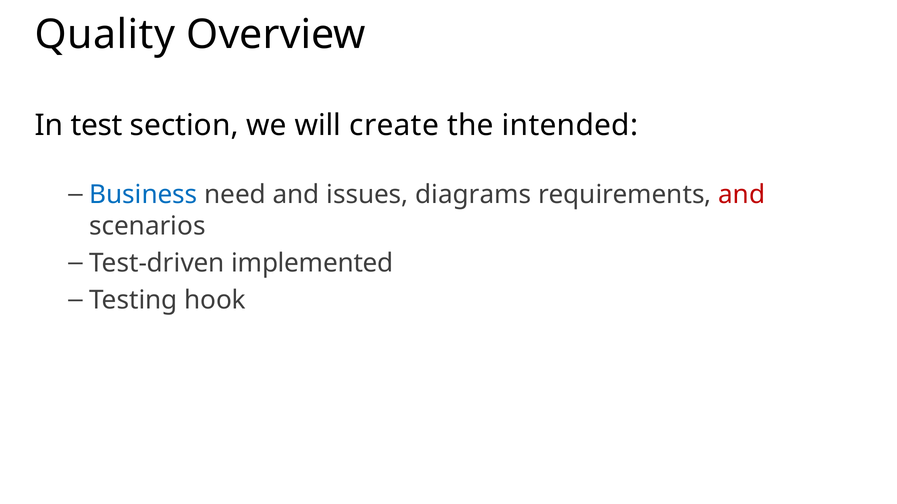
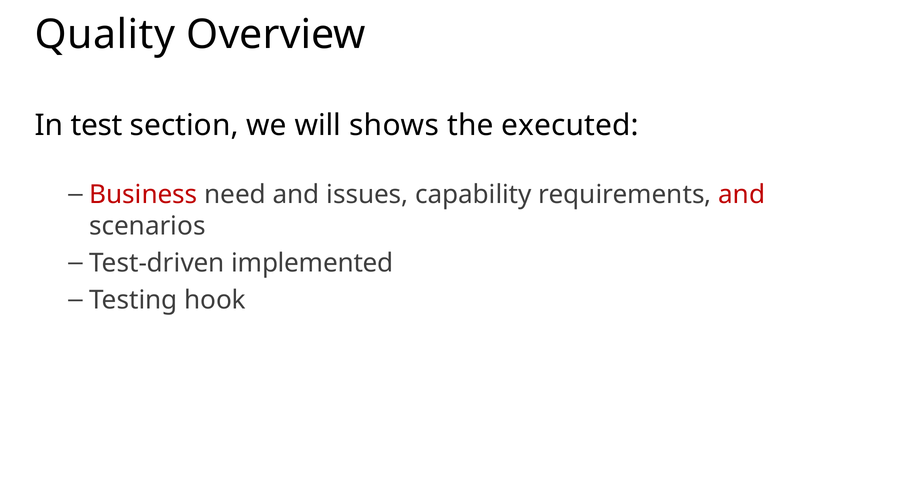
create: create -> shows (394, 125)
intended: intended -> executed (570, 125)
Business colour: blue -> red (143, 195)
diagrams: diagrams -> capability (473, 195)
